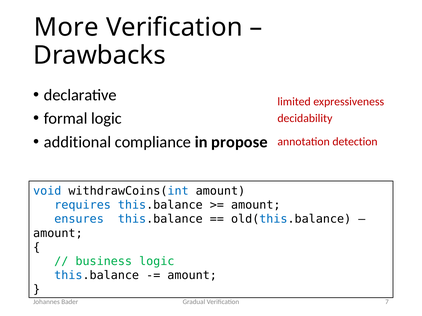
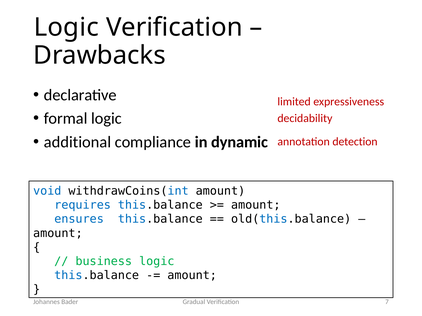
More: More -> Logic (66, 27)
propose: propose -> dynamic (240, 142)
